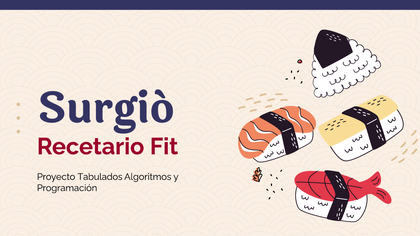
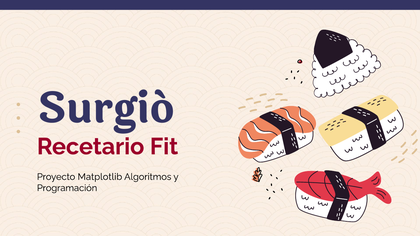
Tabulados: Tabulados -> Matplotlib (100, 177)
